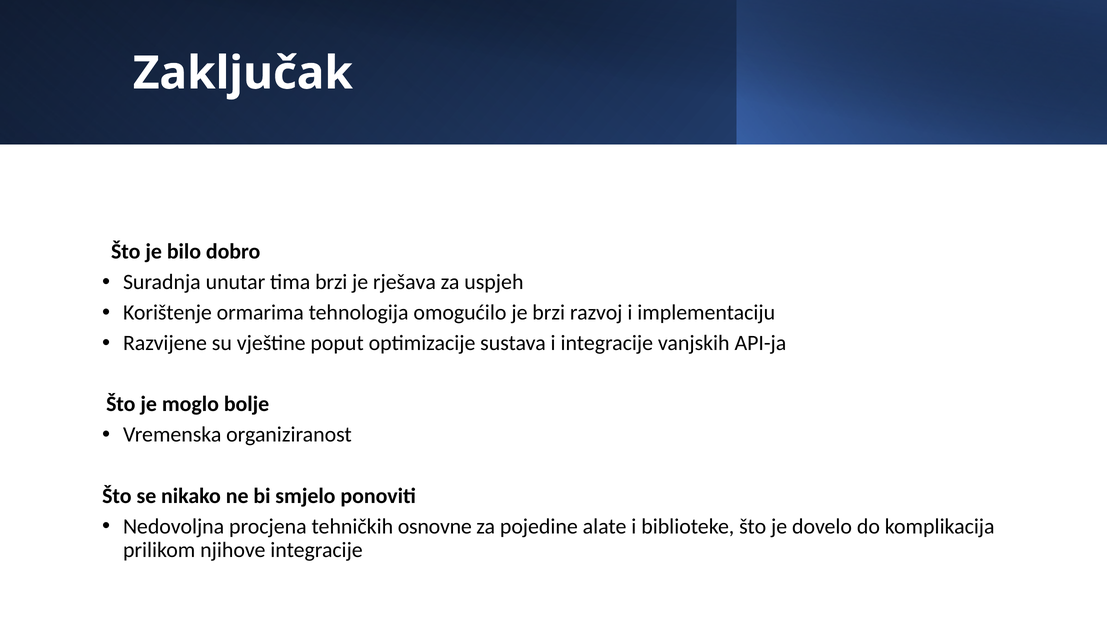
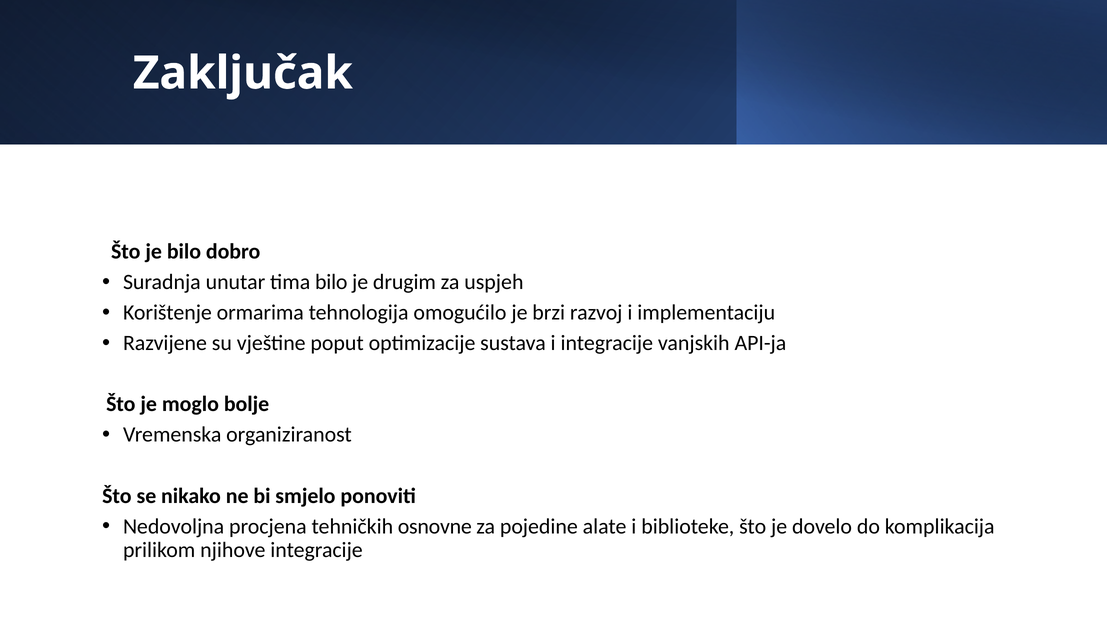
tima brzi: brzi -> bilo (331, 282)
rješava: rješava -> drugim (404, 282)
